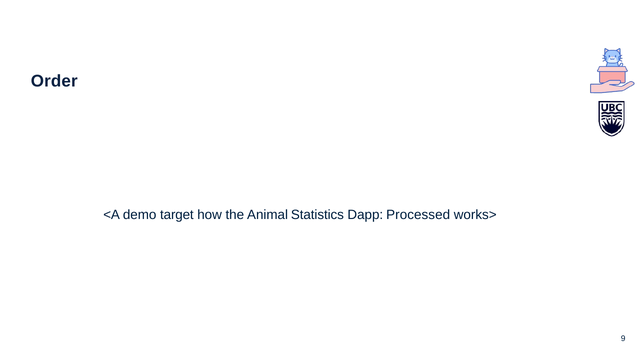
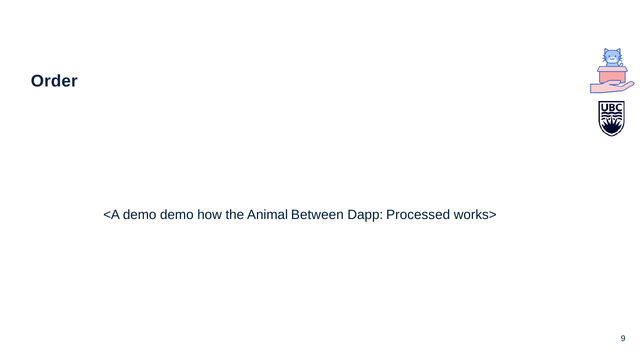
demo target: target -> demo (177, 214)
Statistics: Statistics -> Between (317, 214)
